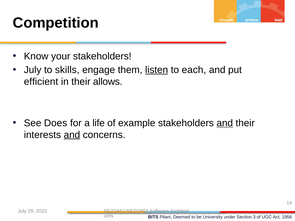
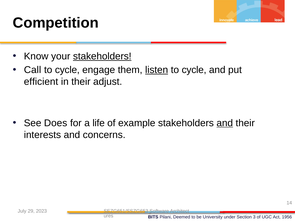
stakeholders underline: none -> present (102, 56)
July: July -> Call (33, 70)
skills: skills -> cycle (67, 70)
each: each -> cycle (194, 70)
allows: allows -> adjust (108, 82)
and underline: present -> none (72, 135)
